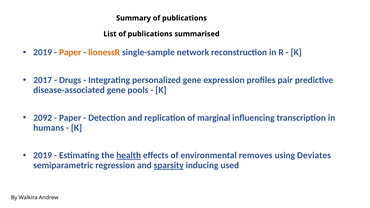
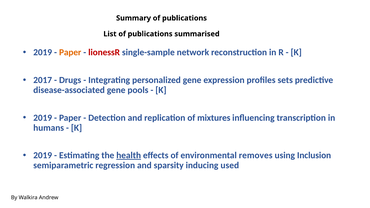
lionessR colour: orange -> red (104, 52)
pair: pair -> sets (285, 80)
2092: 2092 -> 2019 (43, 118)
marginal: marginal -> mixtures (214, 118)
Deviates: Deviates -> Inclusion (314, 155)
sparsity underline: present -> none (169, 165)
